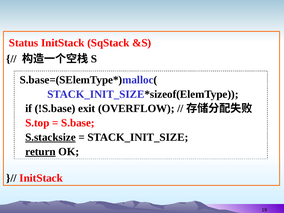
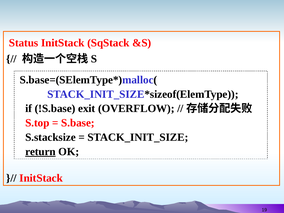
S.stacksize underline: present -> none (50, 137)
